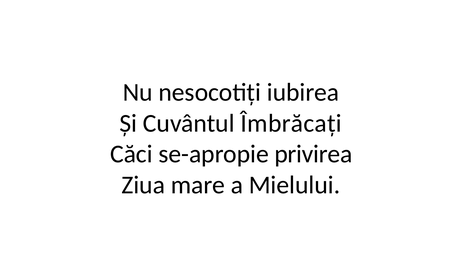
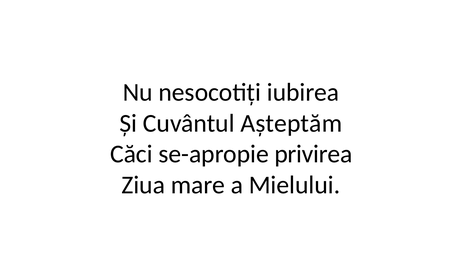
Îmbrăcați: Îmbrăcați -> Așteptăm (291, 123)
